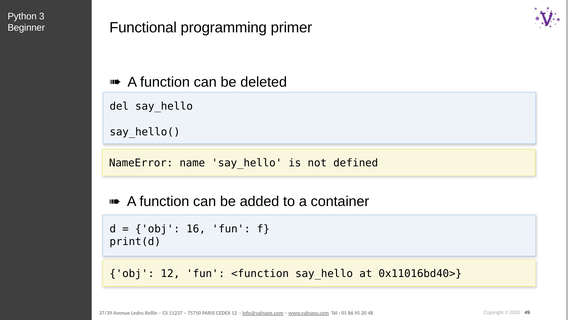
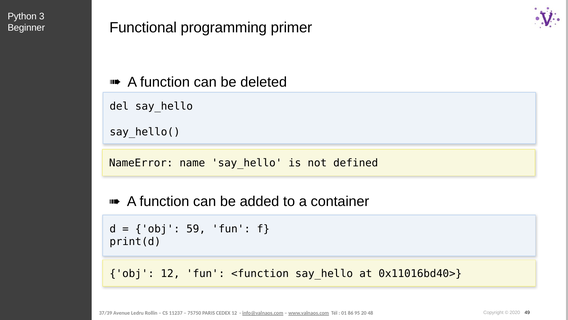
16: 16 -> 59 (196, 229)
